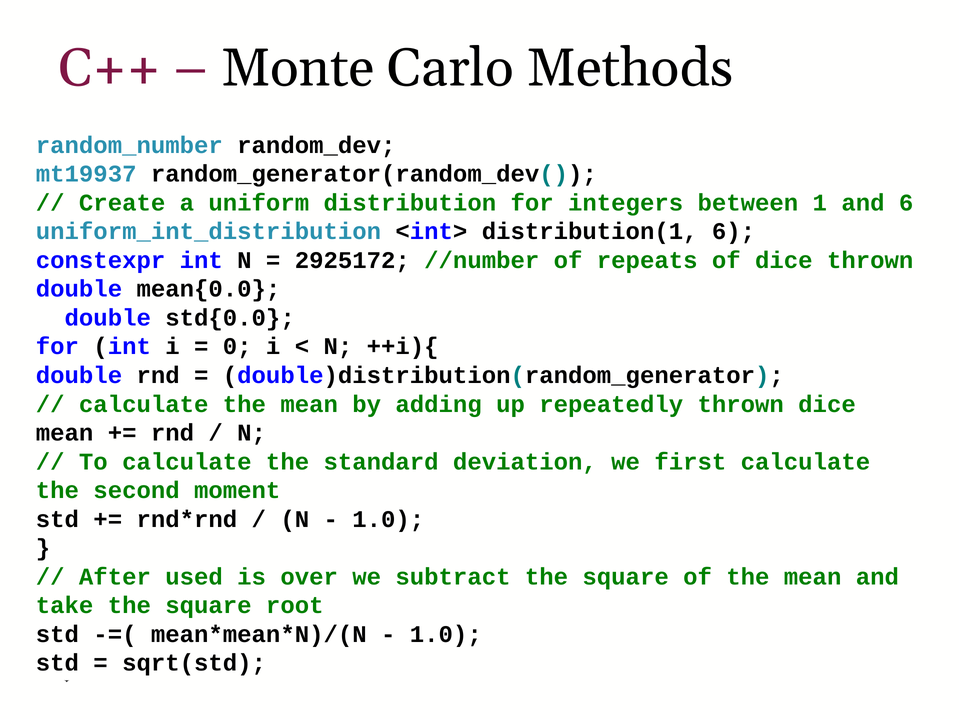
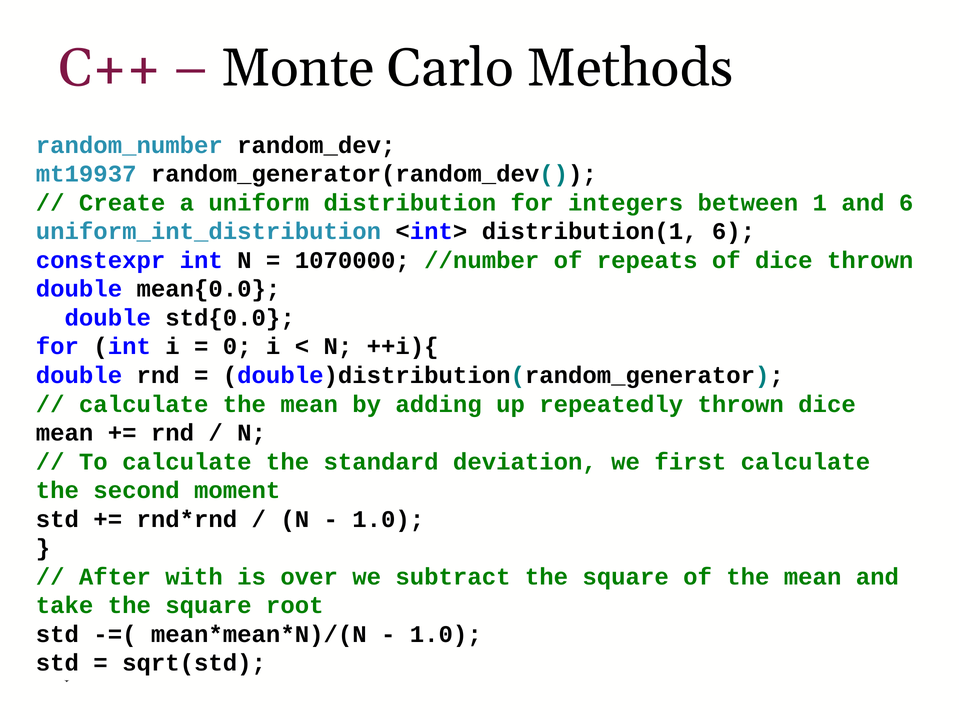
2925172: 2925172 -> 1070000 (352, 260)
used: used -> with (194, 577)
